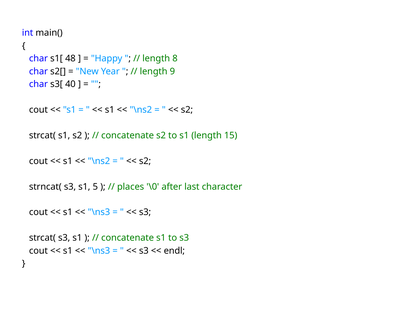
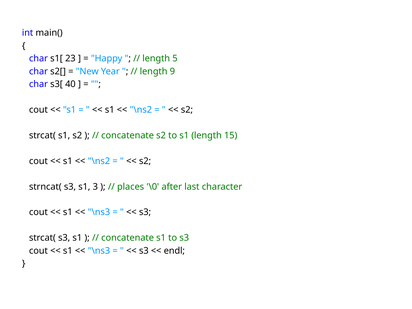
48: 48 -> 23 (70, 59)
8: 8 -> 5 (175, 59)
5: 5 -> 3 (95, 187)
